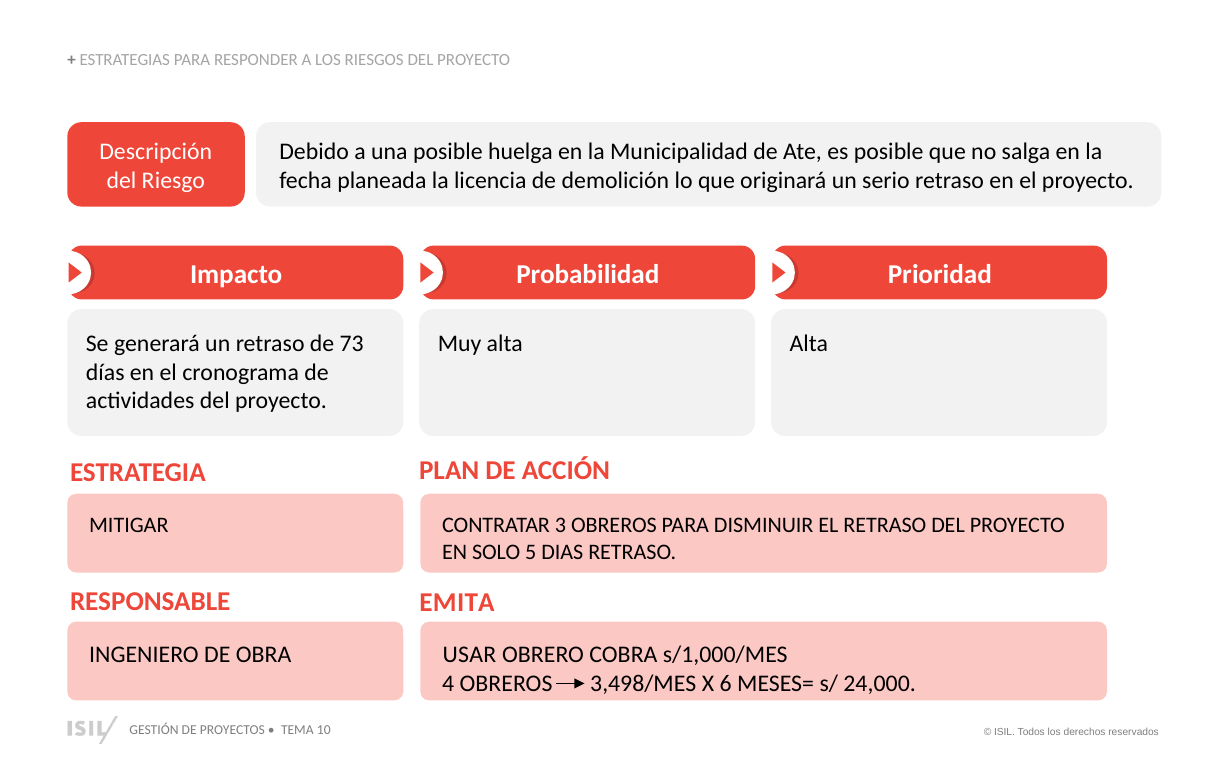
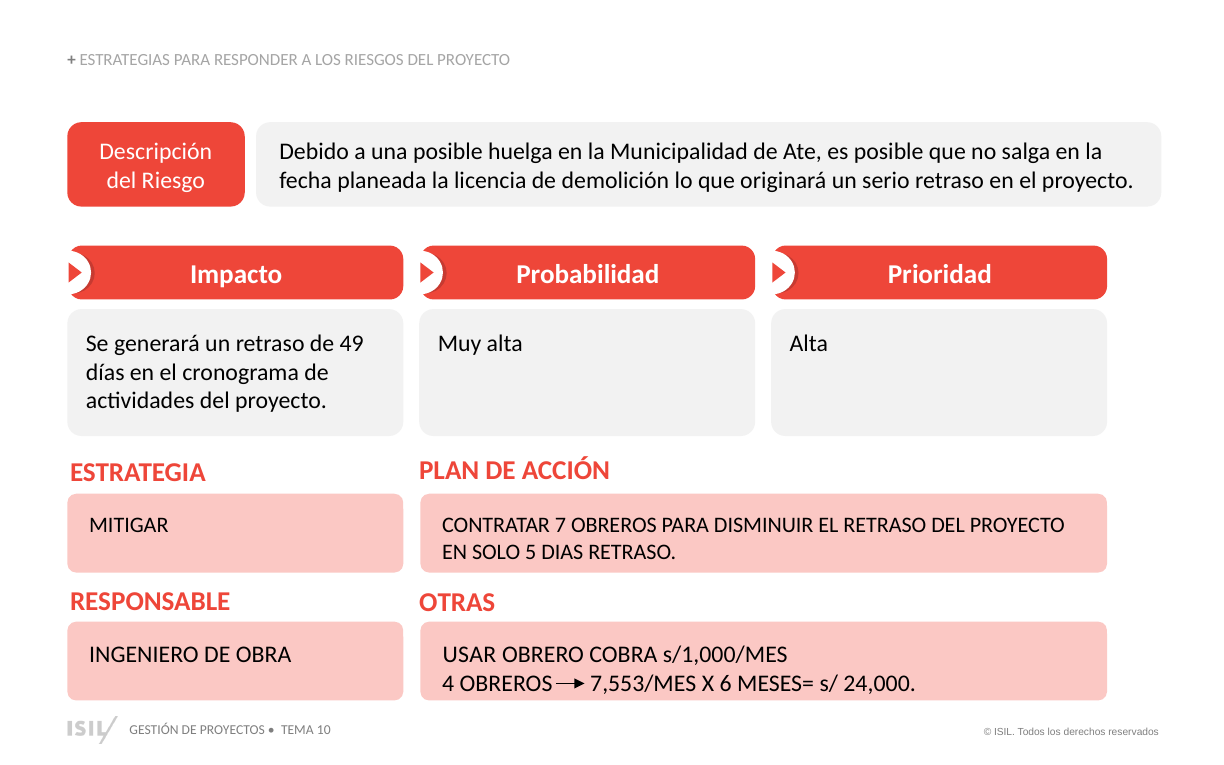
73: 73 -> 49 (352, 344)
3: 3 -> 7 (560, 526)
EMITA: EMITA -> OTRAS (457, 603)
3,498/MES: 3,498/MES -> 7,553/MES (643, 683)
